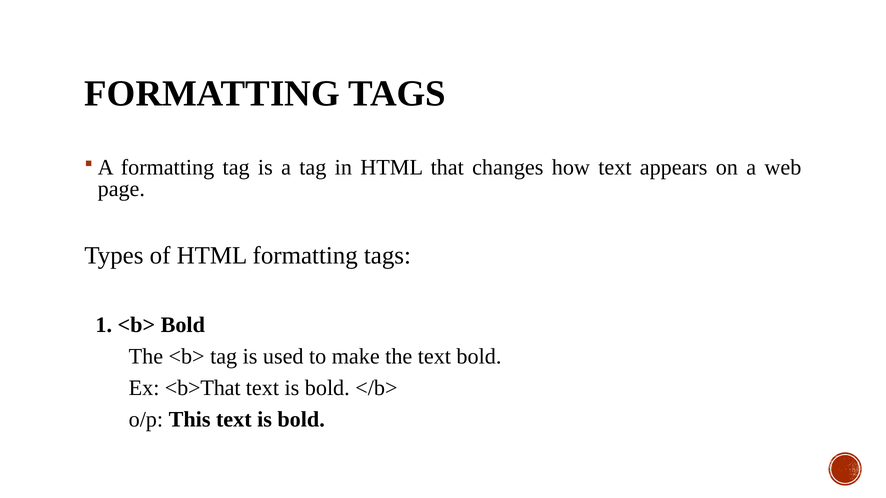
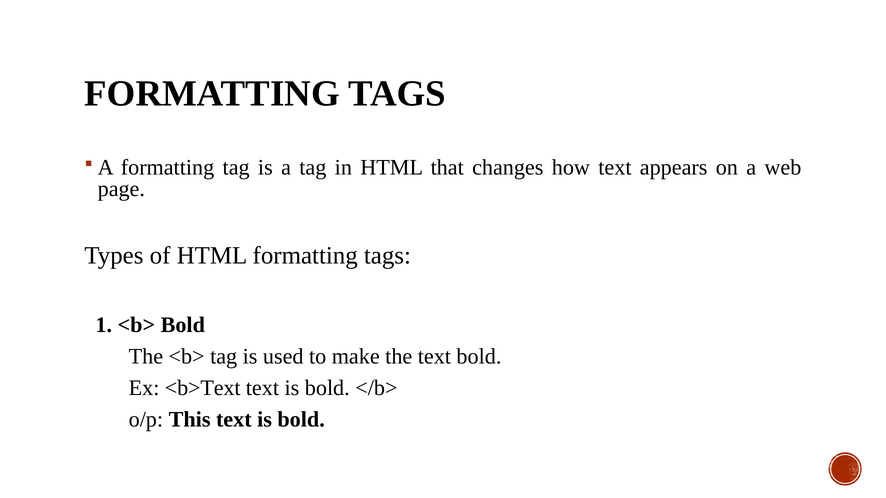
<b>That: <b>That -> <b>Text (203, 388)
